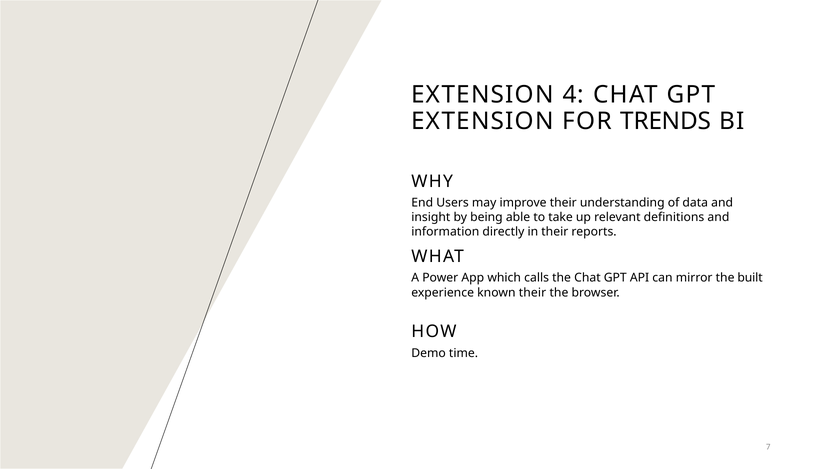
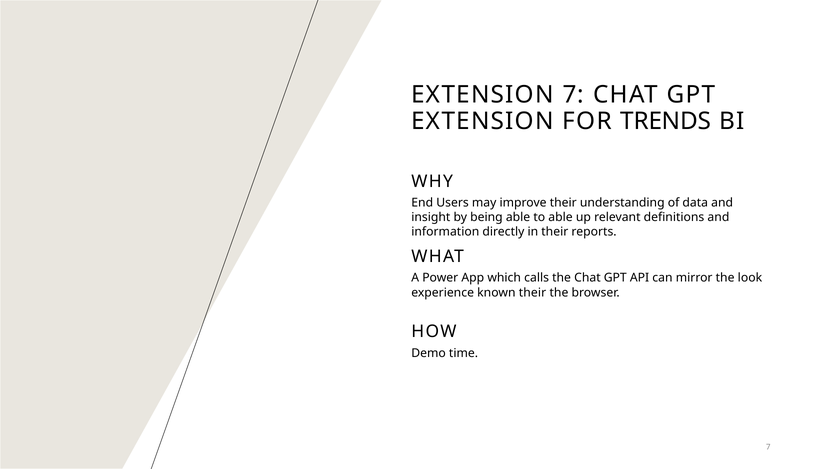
EXTENSION 4: 4 -> 7 (573, 95)
to take: take -> able (561, 217)
built: built -> look (750, 278)
